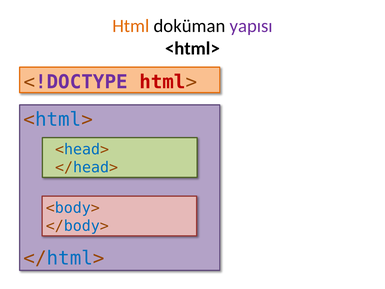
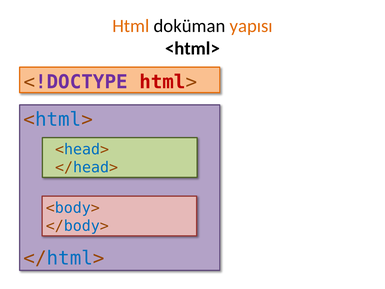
yapısı colour: purple -> orange (251, 26)
